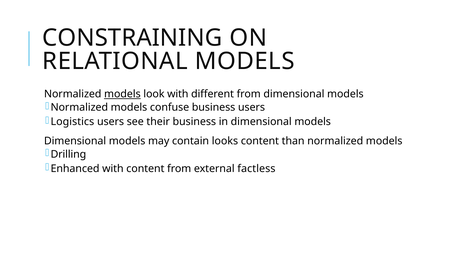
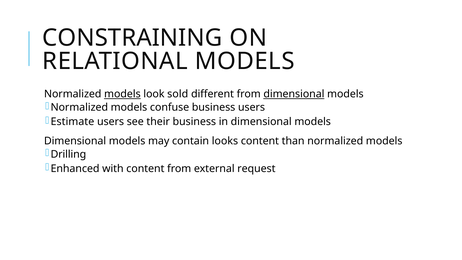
look with: with -> sold (178, 94)
dimensional underline: none -> present (294, 94)
Logistics: Logistics -> Estimate (72, 122)
factless: factless -> request (256, 169)
